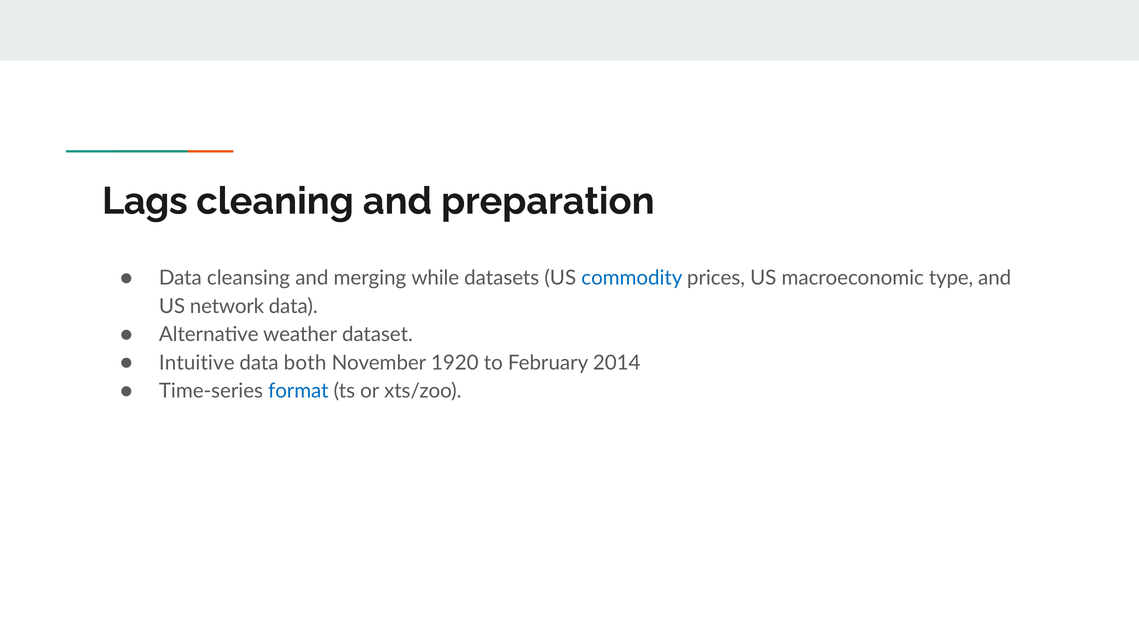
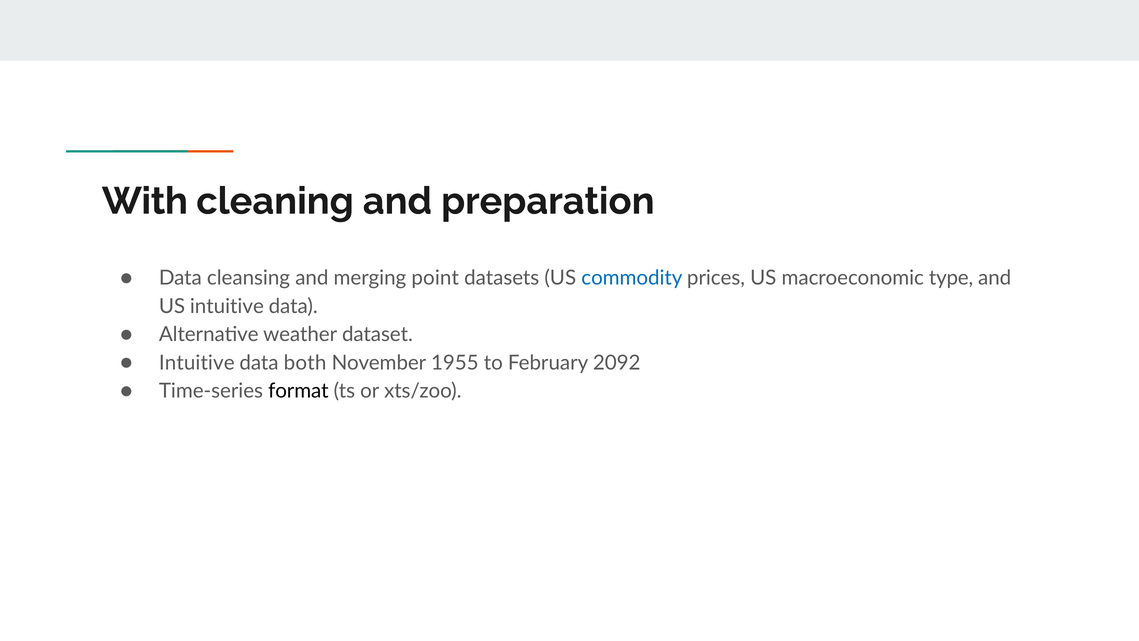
Lags: Lags -> With (145, 201)
while: while -> point (435, 278)
US network: network -> intuitive (227, 306)
1920: 1920 -> 1955 (455, 363)
2014: 2014 -> 2092 (617, 363)
format colour: blue -> black (298, 391)
